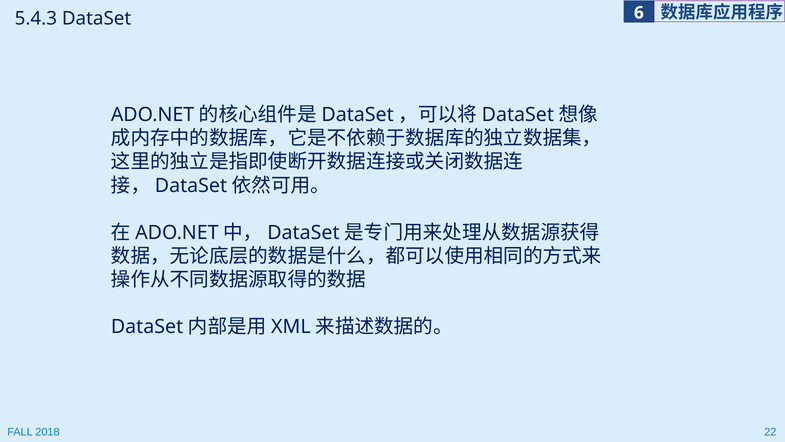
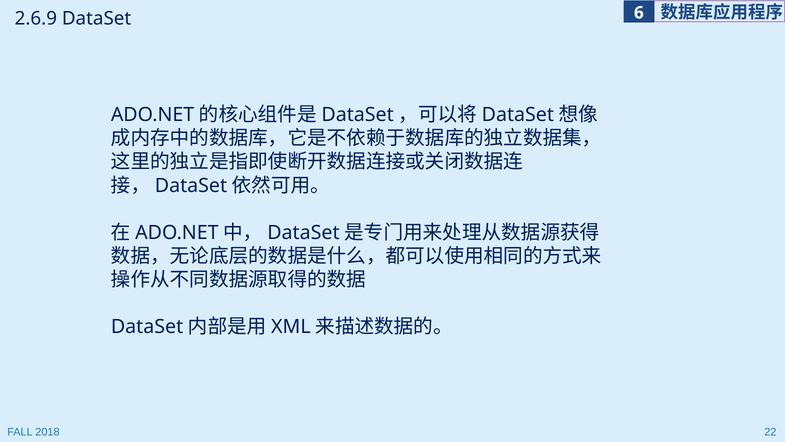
5.4.3: 5.4.3 -> 2.6.9 (36, 19)
